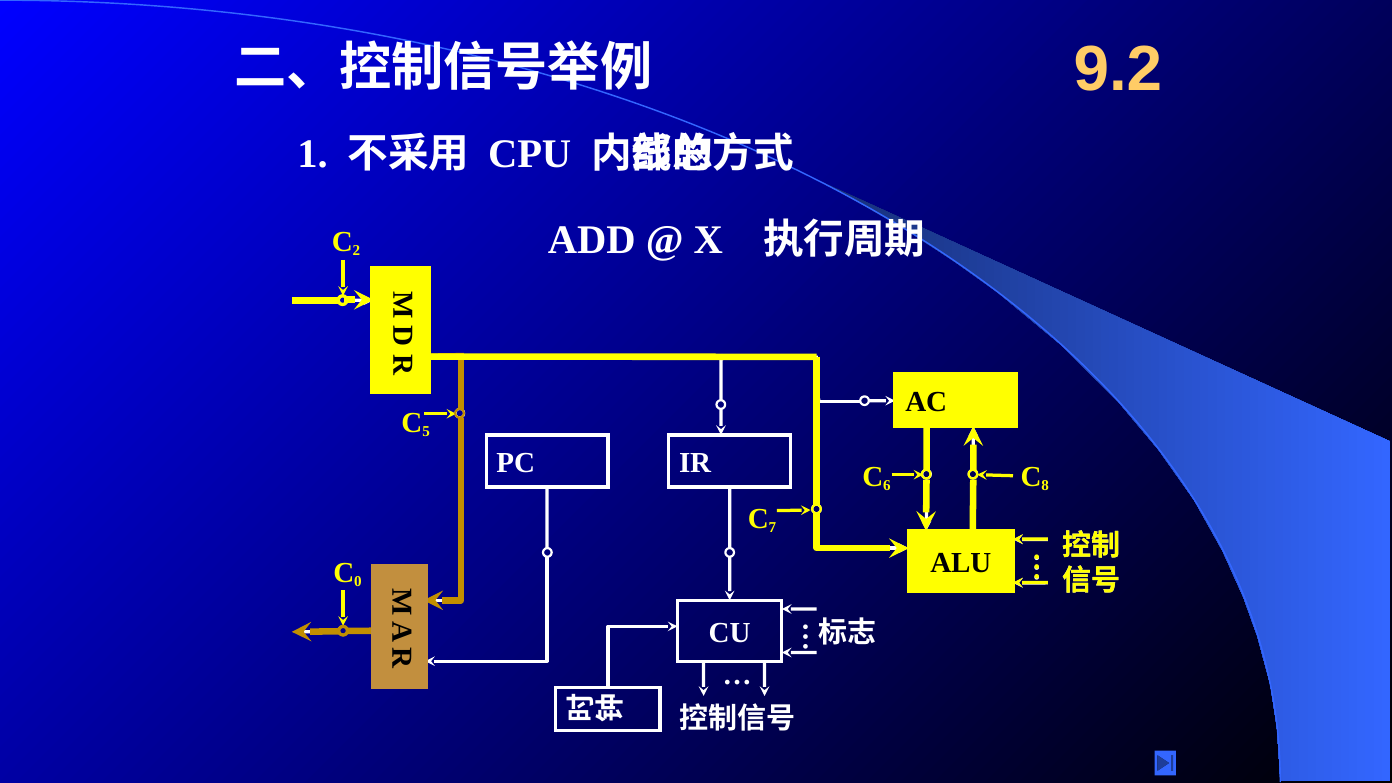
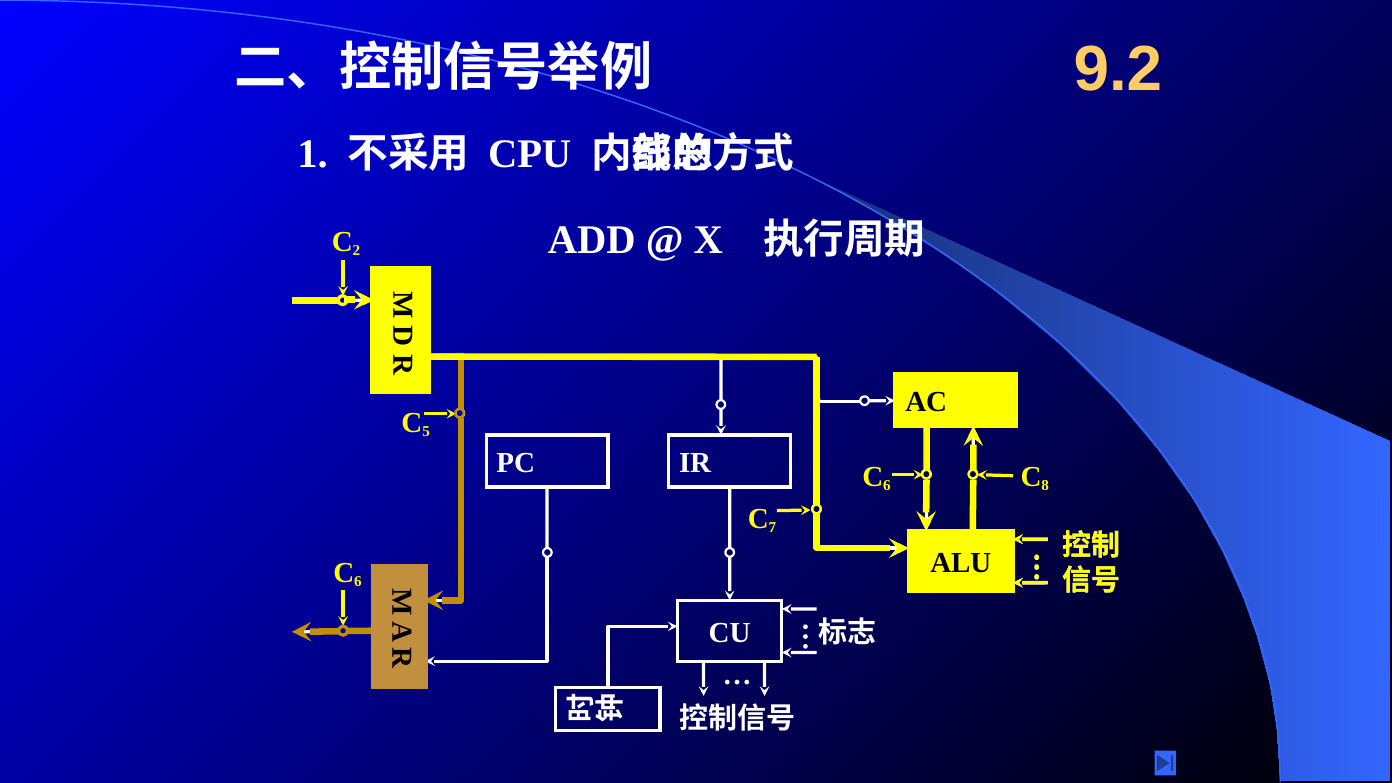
0: 0 -> 6 (358, 581)
